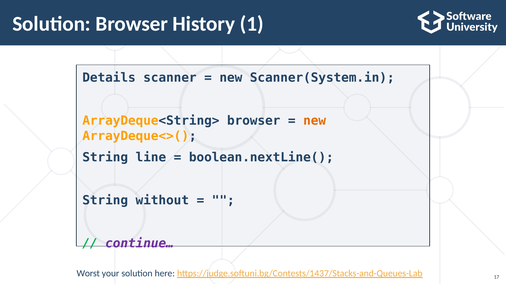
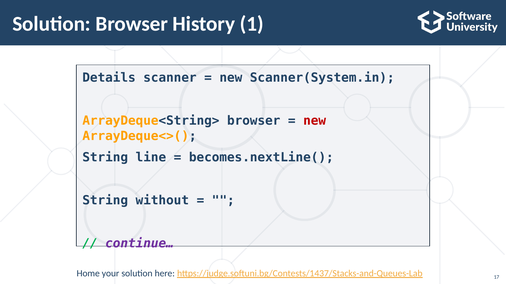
new colour: orange -> red (315, 121)
boolean.nextLine(: boolean.nextLine( -> becomes.nextLine( (261, 158)
Worst: Worst -> Home (88, 274)
